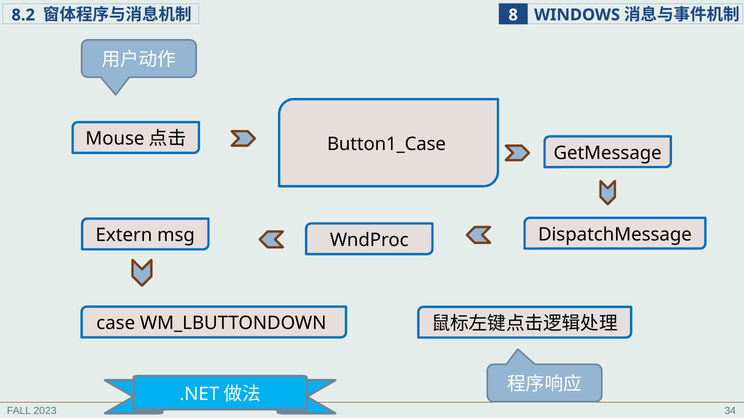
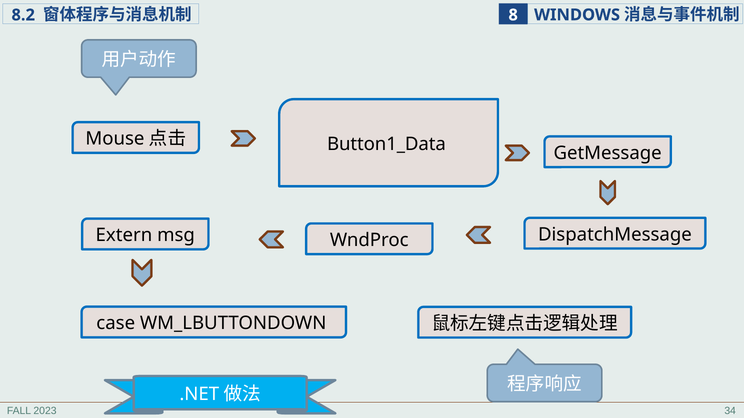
Button1_Case: Button1_Case -> Button1_Data (386, 144)
